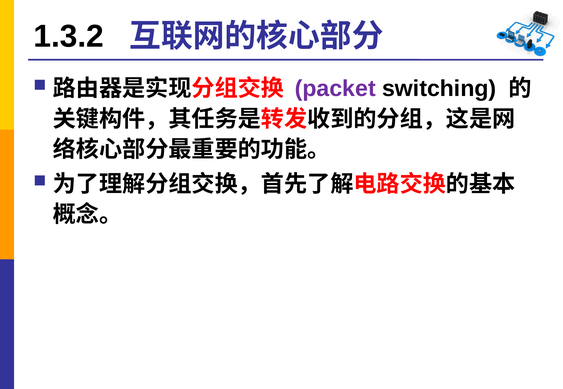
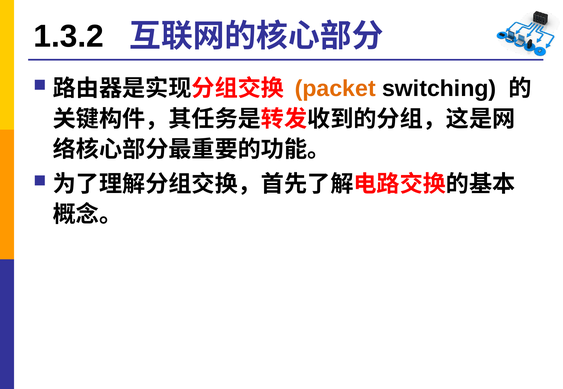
packet colour: purple -> orange (335, 89)
